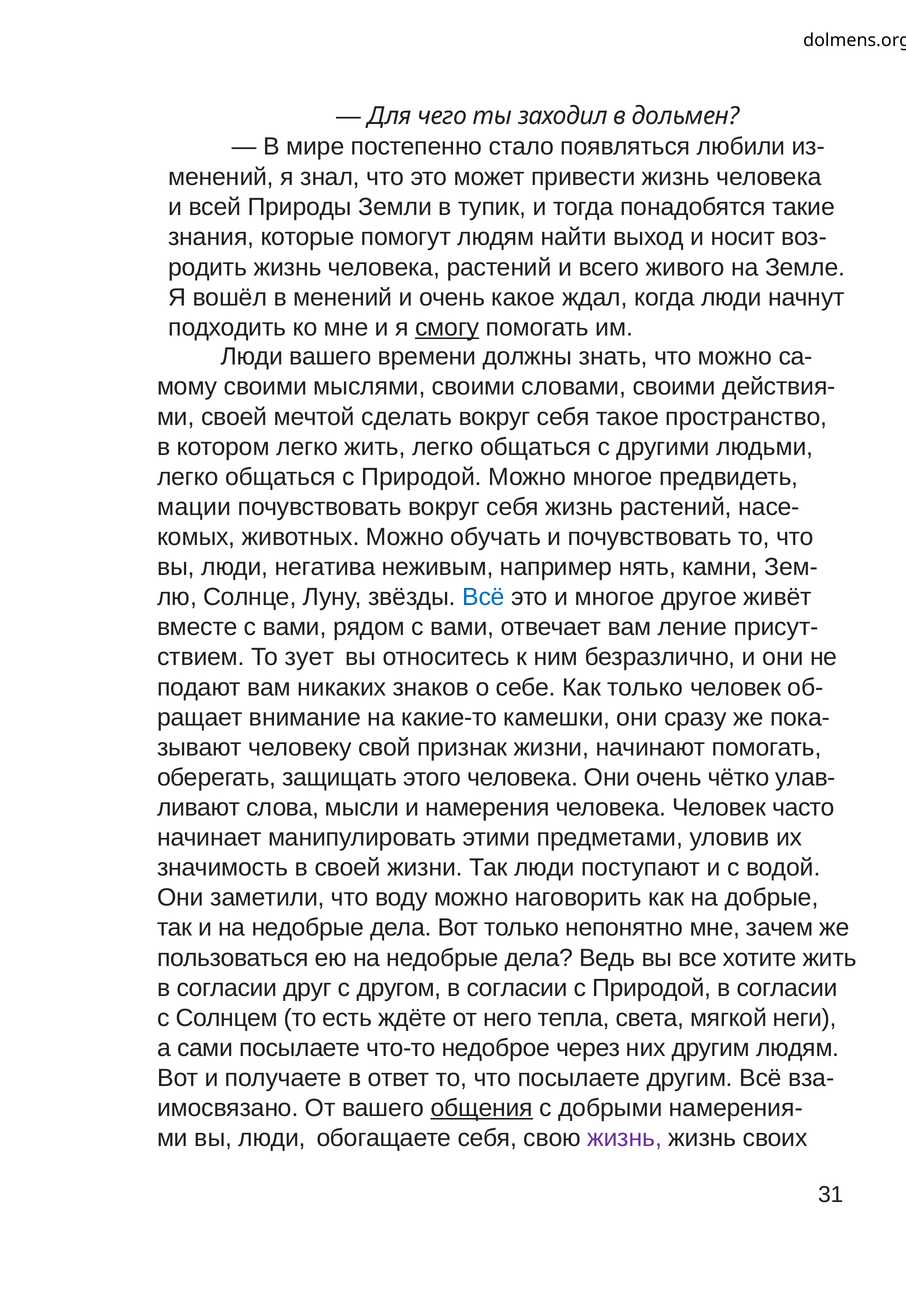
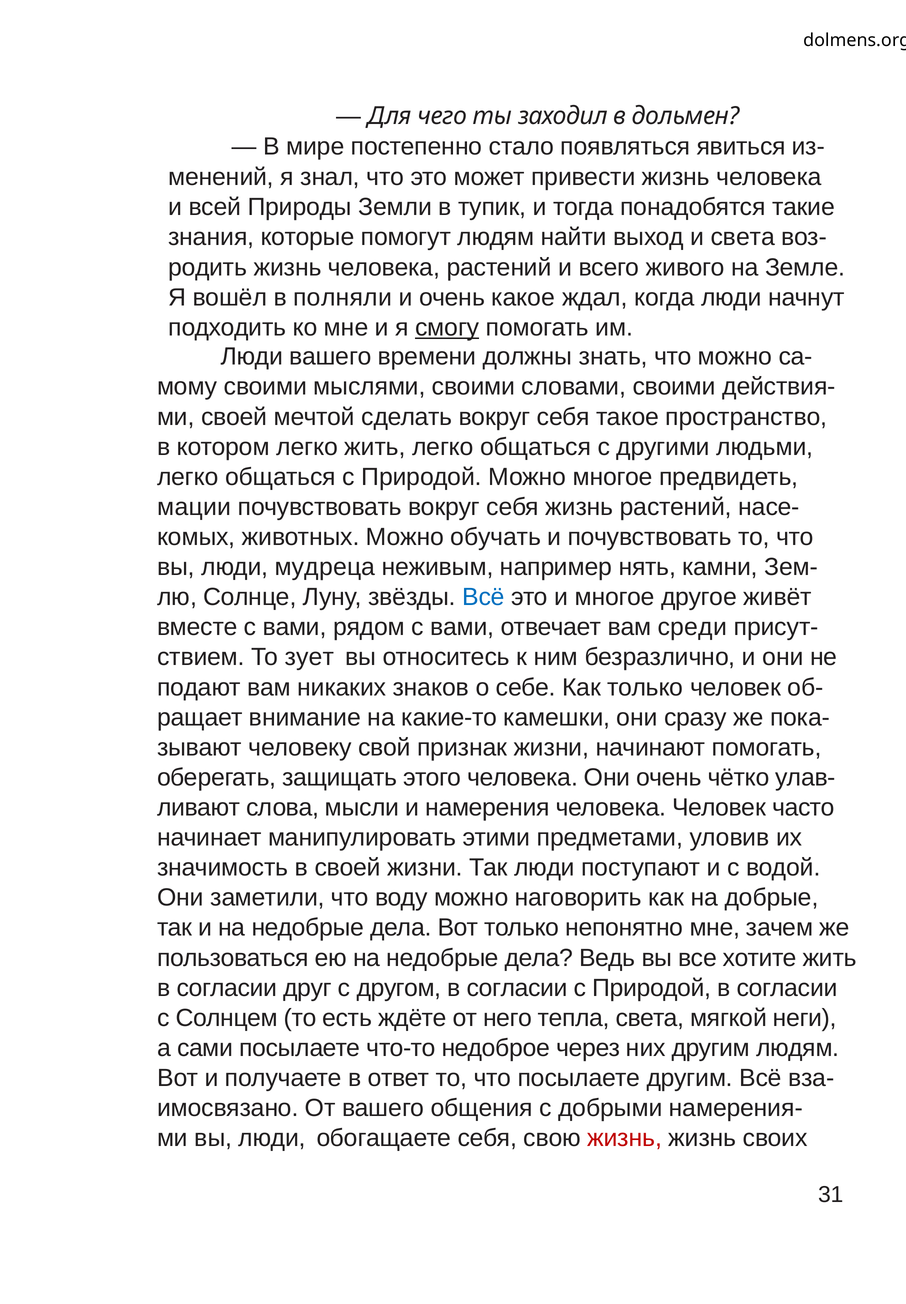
любили: любили -> явиться (741, 147)
и носит: носит -> света (743, 237)
в менений: менений -> полняли (343, 298)
негатива: негатива -> мудреца (325, 567)
ление: ление -> среди (692, 627)
общения underline: present -> none (482, 1108)
жизнь colour: purple -> red (625, 1138)
